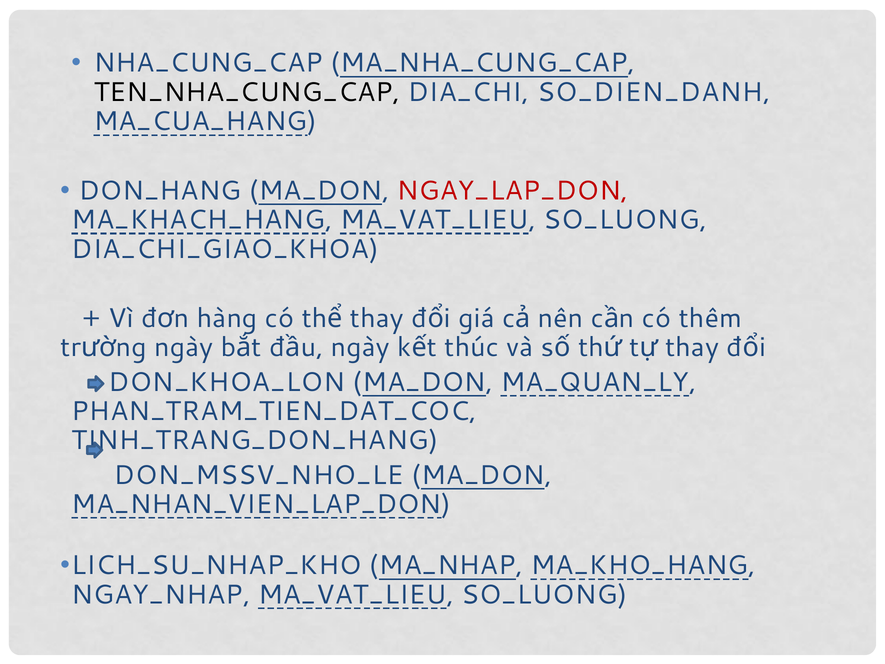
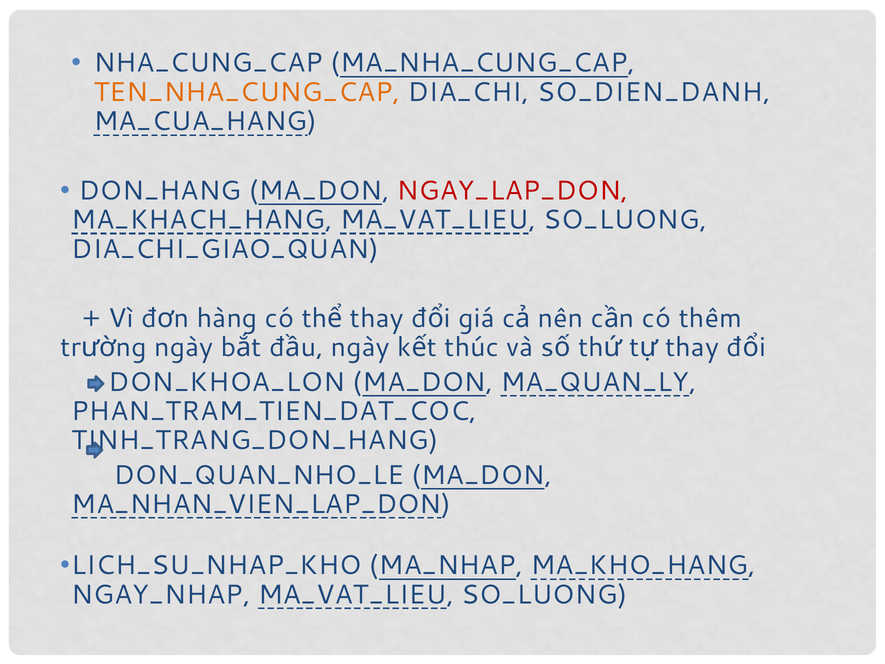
TEN_NHA_CUNG_CAP colour: black -> orange (247, 92)
DIA_CHI_GIAO_KHOA: DIA_CHI_GIAO_KHOA -> DIA_CHI_GIAO_QUAN (225, 249)
DON_MSSV_NHO_LE: DON_MSSV_NHO_LE -> DON_QUAN_NHO_LE (259, 475)
